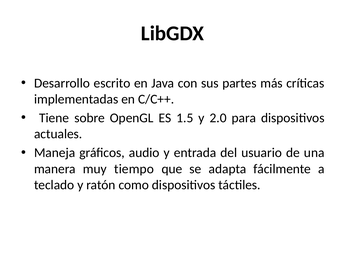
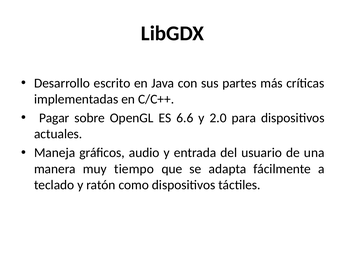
Tiene: Tiene -> Pagar (54, 118)
1.5: 1.5 -> 6.6 (185, 118)
